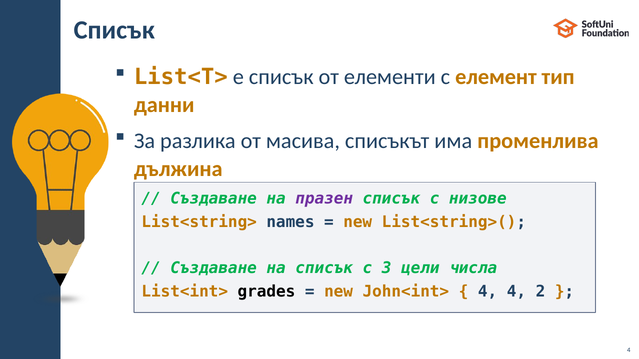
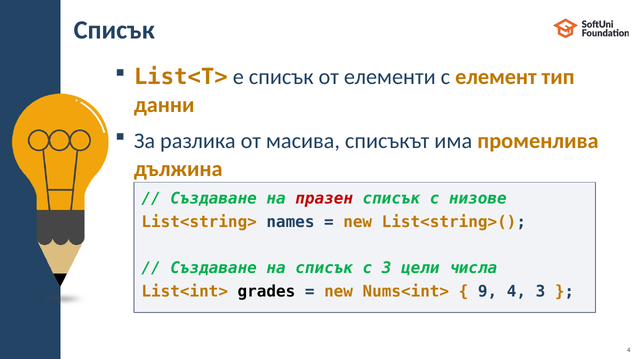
празен colour: purple -> red (324, 199)
John<int>: John<int> -> Nums<int> (406, 292)
4: 4 -> 9 (488, 292)
4 2: 2 -> 3 (540, 292)
